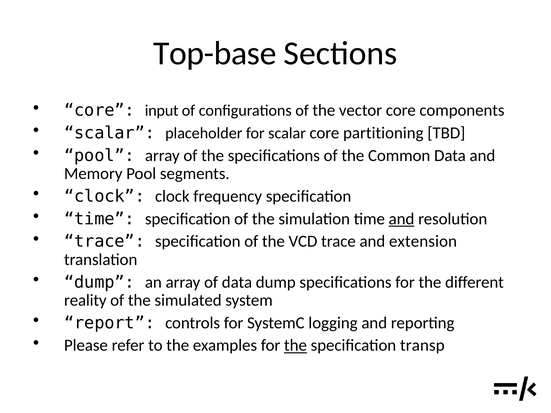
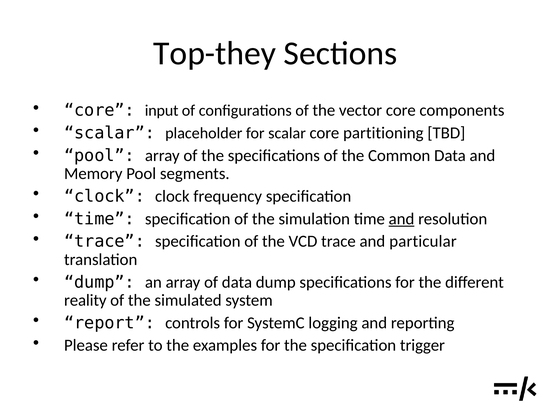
Top-base: Top-base -> Top-they (215, 53)
extension: extension -> particular (423, 242)
the underline: present -> none (295, 346)
transp: transp -> trigger (422, 346)
